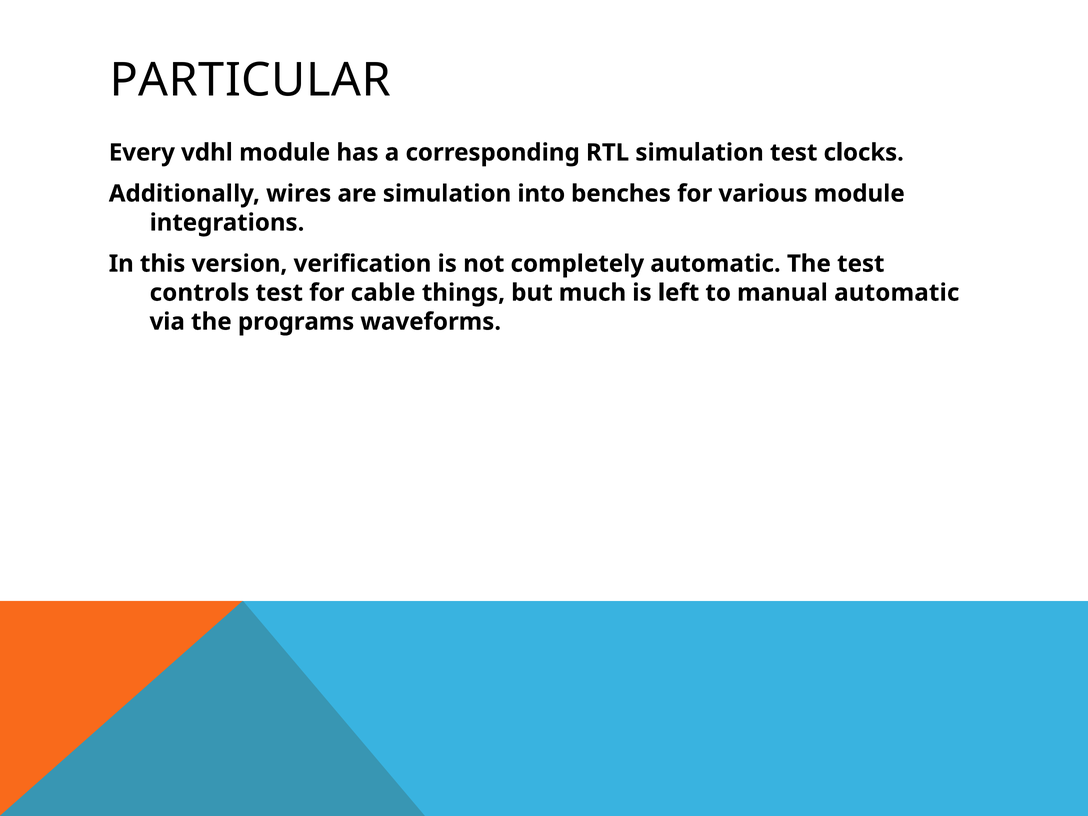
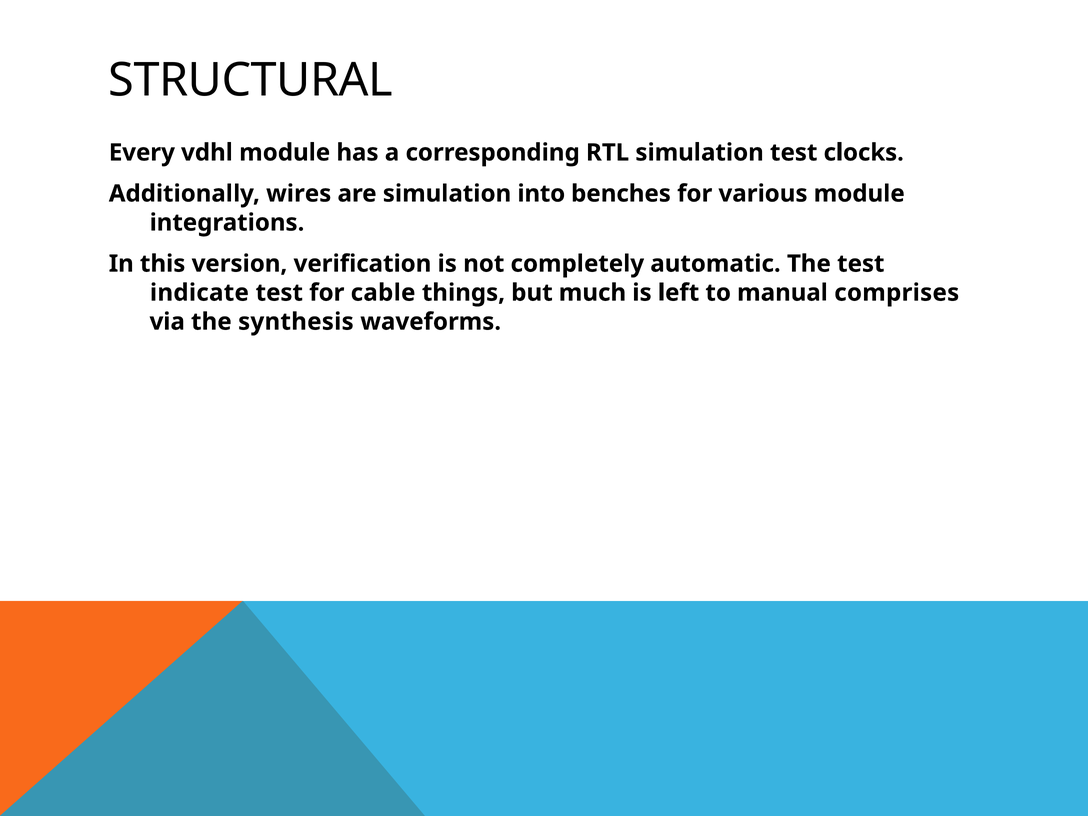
PARTICULAR: PARTICULAR -> STRUCTURAL (251, 80)
controls: controls -> indicate (199, 293)
manual automatic: automatic -> comprises (897, 293)
programs: programs -> synthesis (296, 322)
